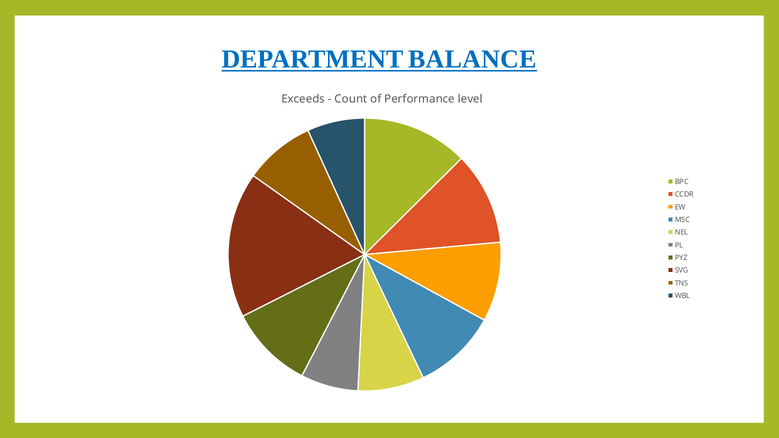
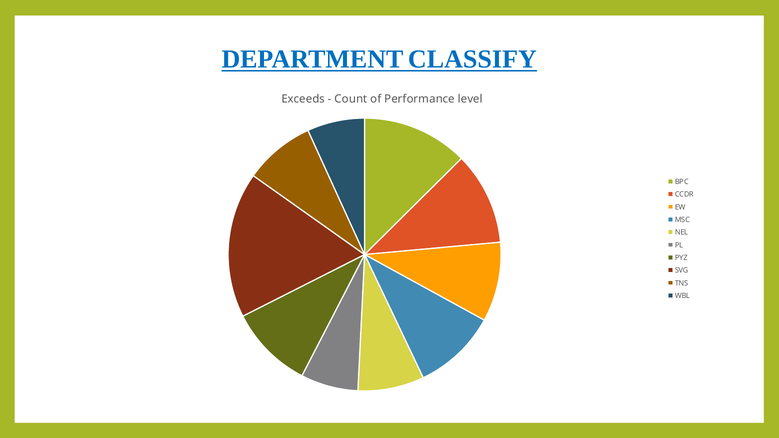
BALANCE: BALANCE -> CLASSIFY (472, 59)
